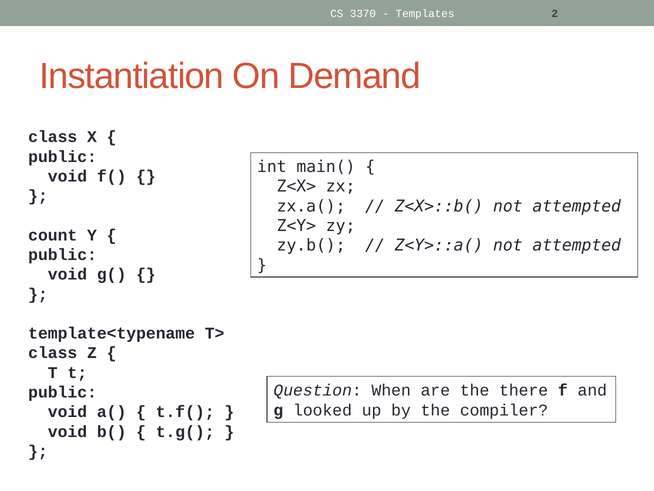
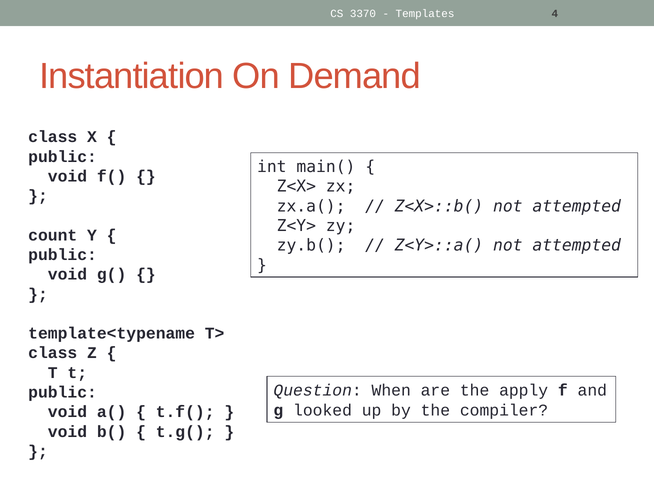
2: 2 -> 4 (555, 14)
there: there -> apply (524, 390)
